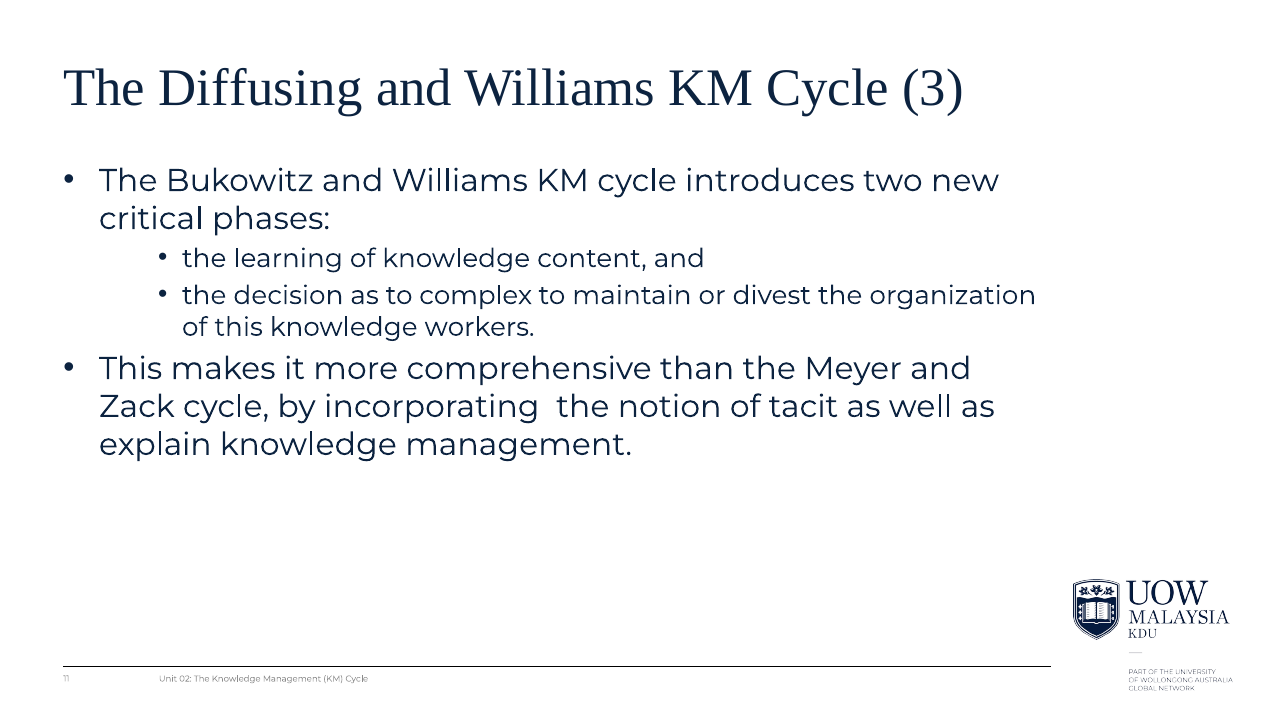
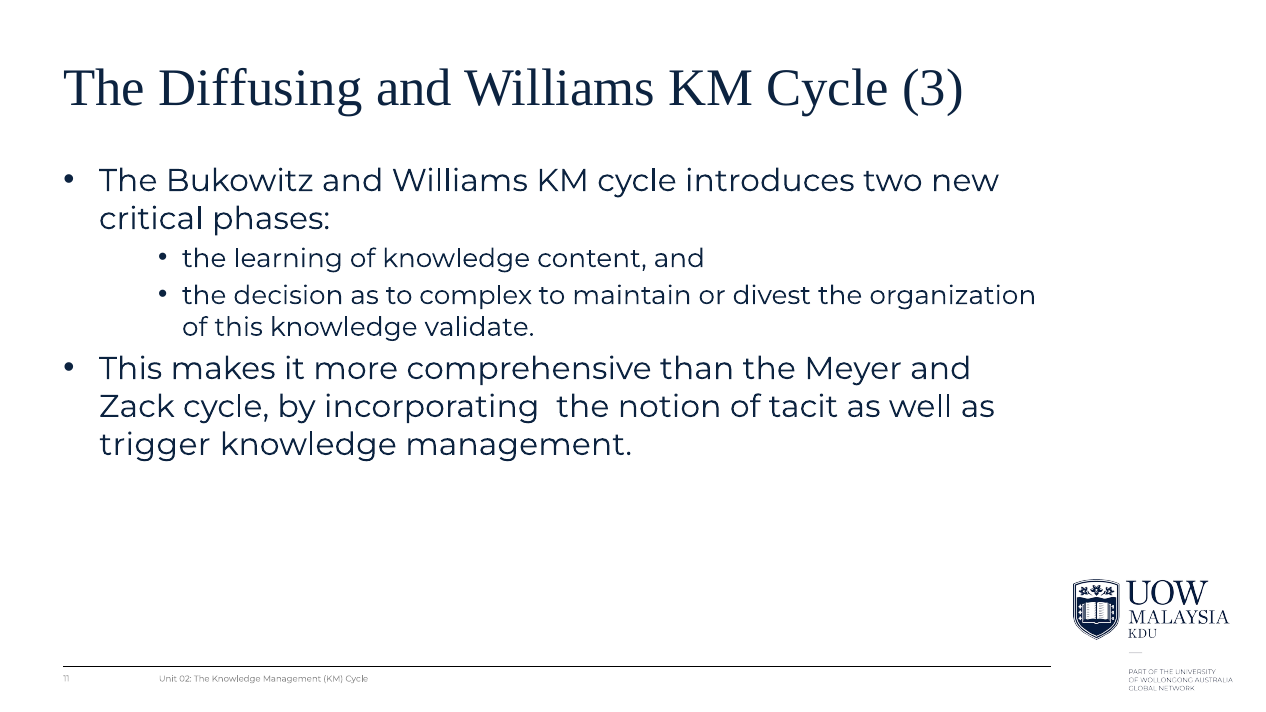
workers: workers -> validate (479, 327)
explain: explain -> trigger (155, 445)
